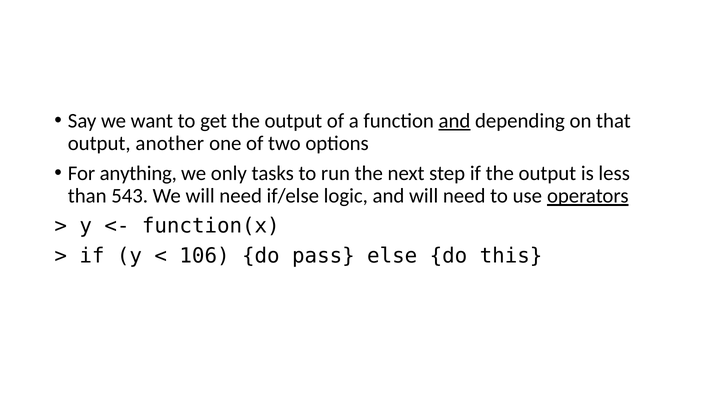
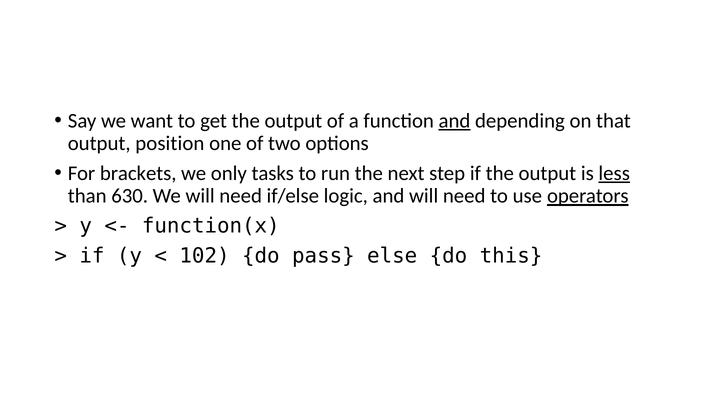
another: another -> position (170, 143)
anything: anything -> brackets (138, 173)
less underline: none -> present (614, 173)
543: 543 -> 630 (130, 196)
106: 106 -> 102 (205, 256)
